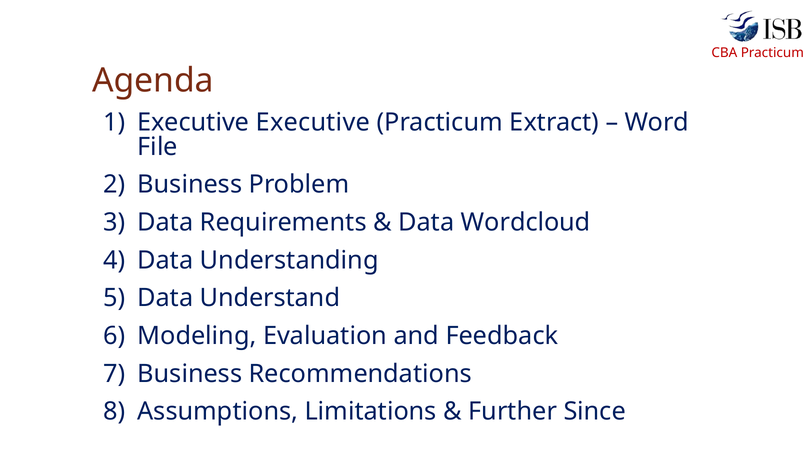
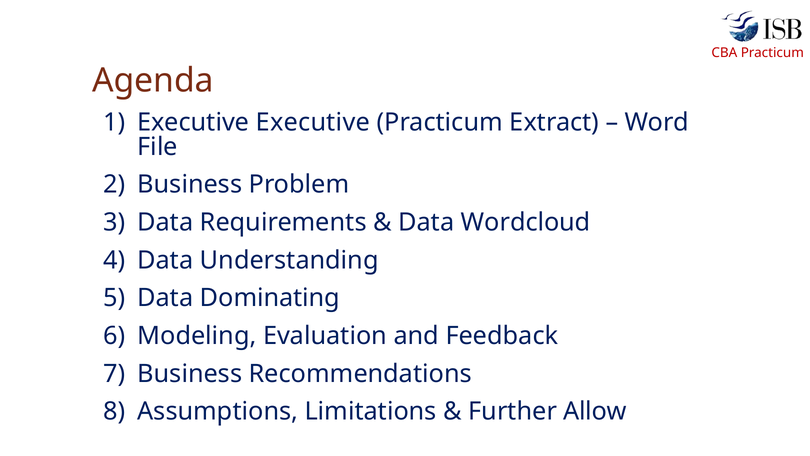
Understand: Understand -> Dominating (270, 298)
Since: Since -> Allow (595, 411)
